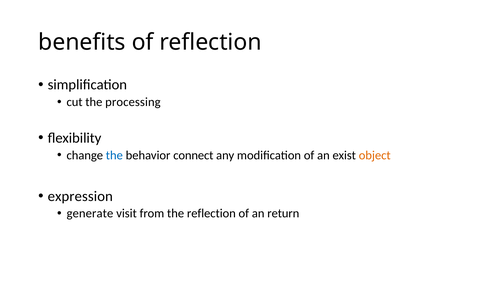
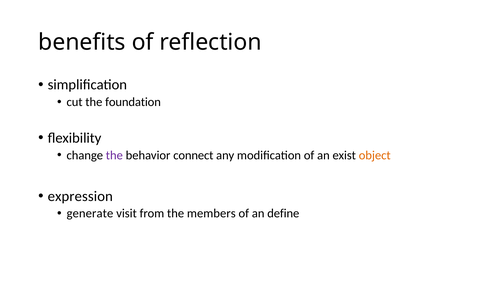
processing: processing -> foundation (133, 102)
the colour: blue -> purple (114, 156)
the reflection: reflection -> members (211, 214)
return: return -> define (283, 214)
